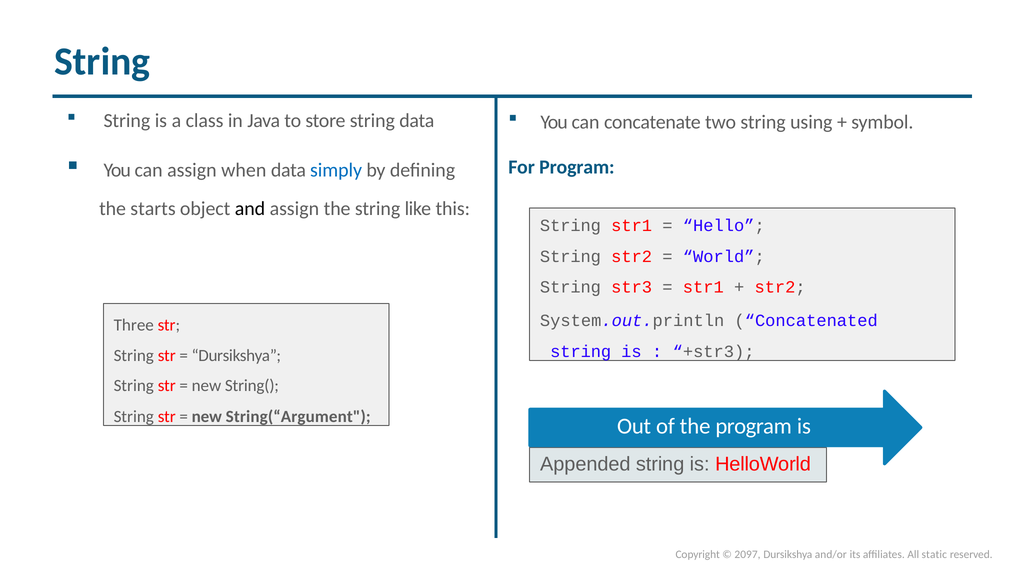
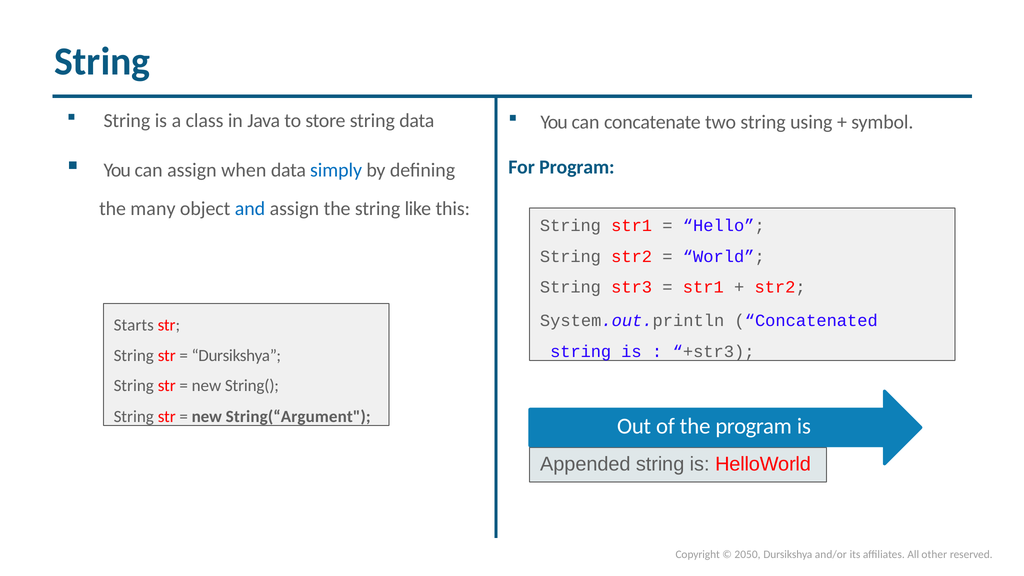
starts: starts -> many (153, 209)
and colour: black -> blue (250, 209)
Three: Three -> Starts (134, 325)
2097: 2097 -> 2050 (748, 554)
static: static -> other (934, 554)
